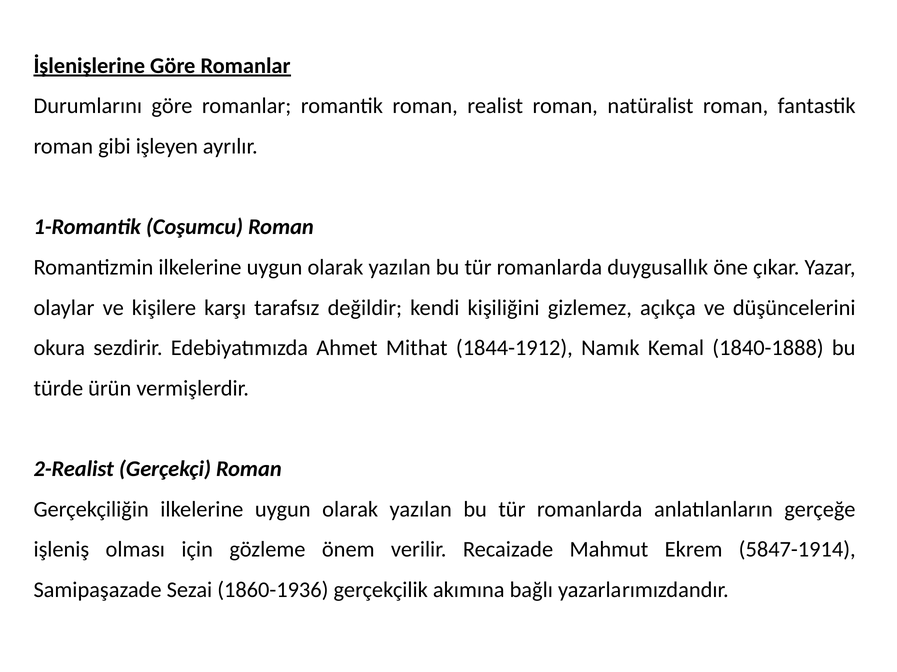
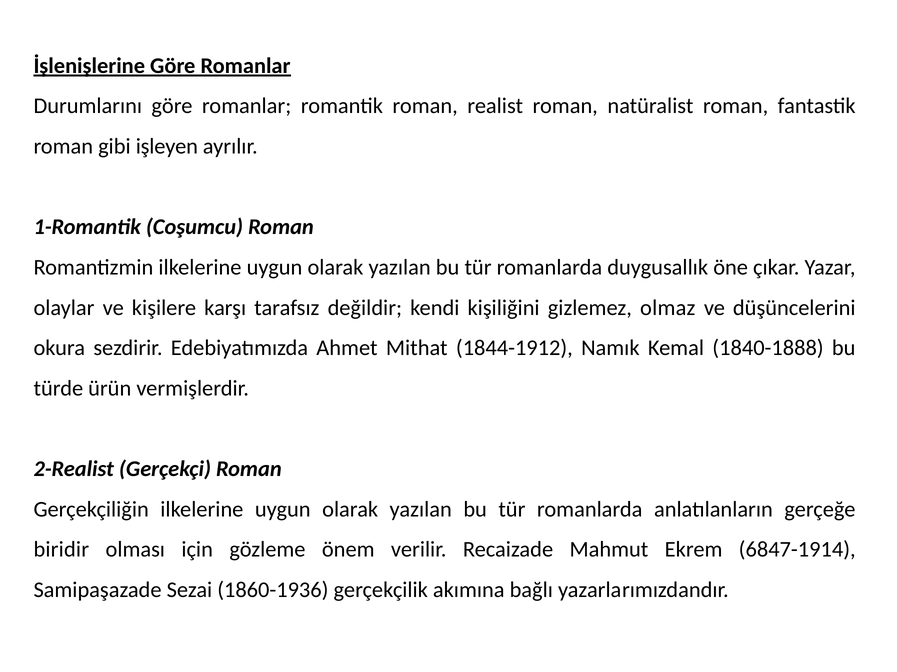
açıkça: açıkça -> olmaz (668, 308)
işleniş: işleniş -> biridir (61, 550)
5847-1914: 5847-1914 -> 6847-1914 (797, 550)
